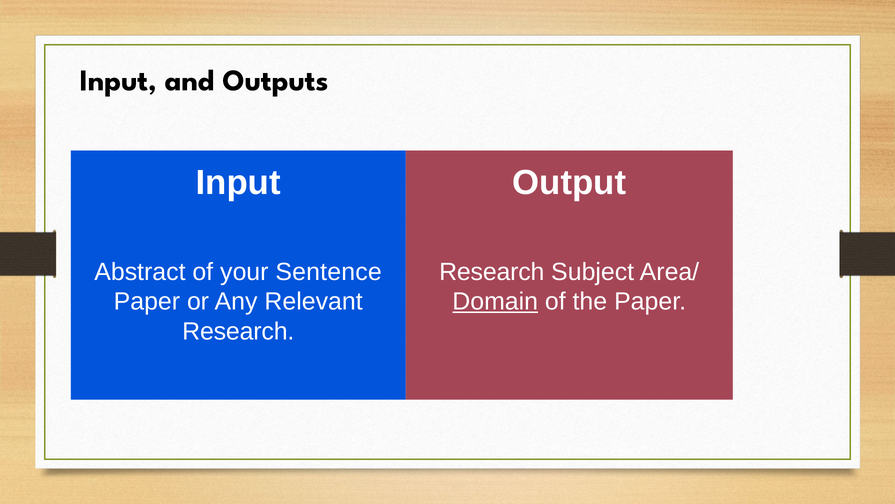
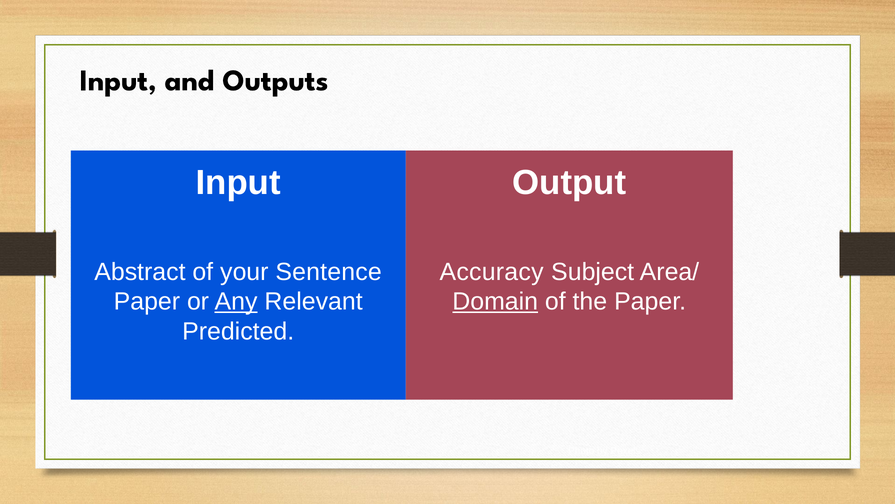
Research: Research -> Accuracy (492, 272)
Any underline: none -> present (236, 301)
Research: Research -> Predicted (238, 331)
